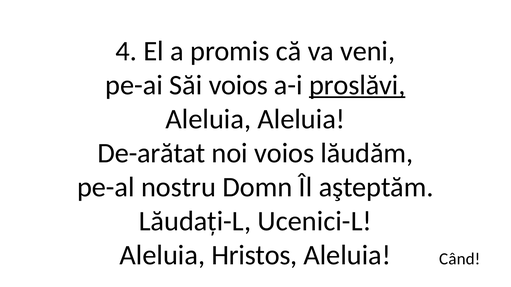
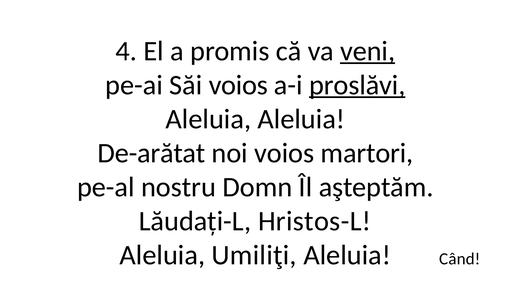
veni underline: none -> present (368, 51)
lăudăm: lăudăm -> martori (367, 153)
Ucenici-L: Ucenici-L -> Hristos-L (315, 221)
Hristos: Hristos -> Umiliţi (254, 256)
